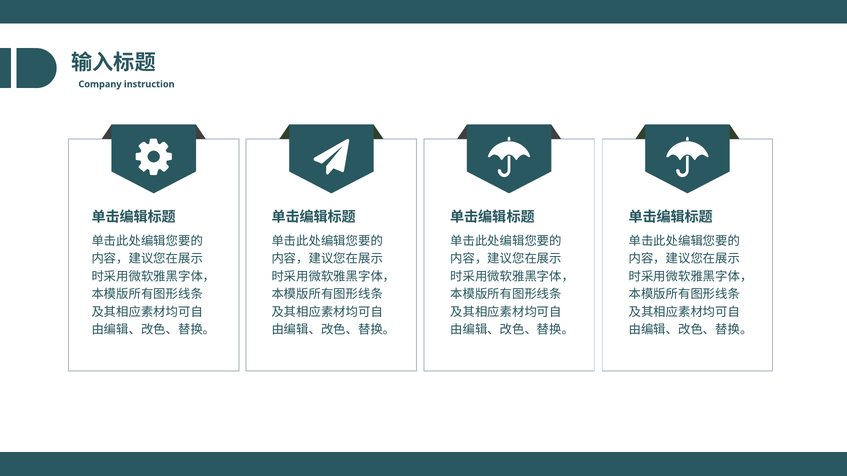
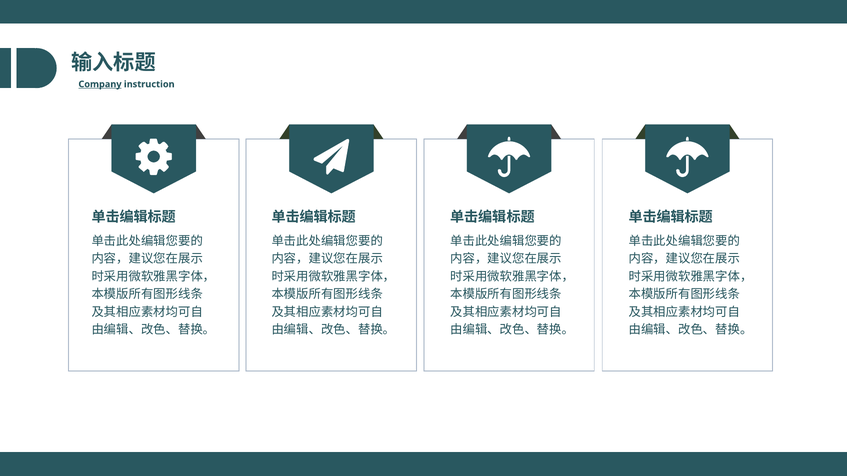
Company underline: none -> present (100, 84)
